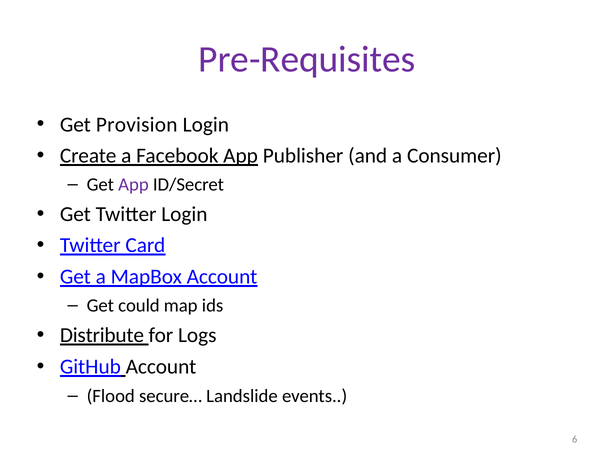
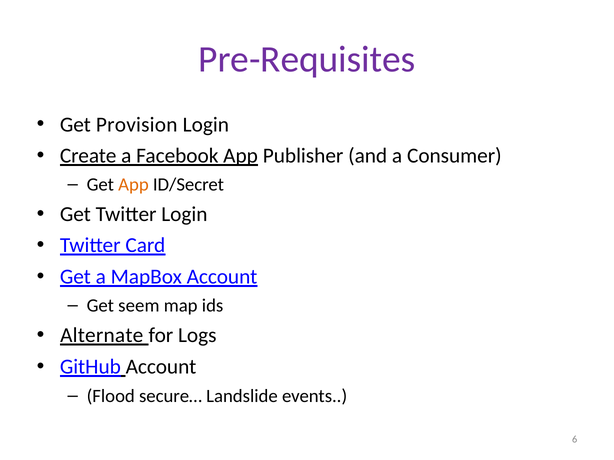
App colour: purple -> orange (133, 185)
could: could -> seem (139, 306)
Distribute: Distribute -> Alternate (102, 336)
